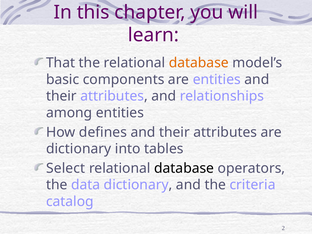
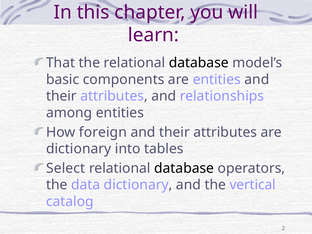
database colour: orange -> black (199, 63)
defines: defines -> foreign (103, 132)
criteria: criteria -> vertical (253, 185)
